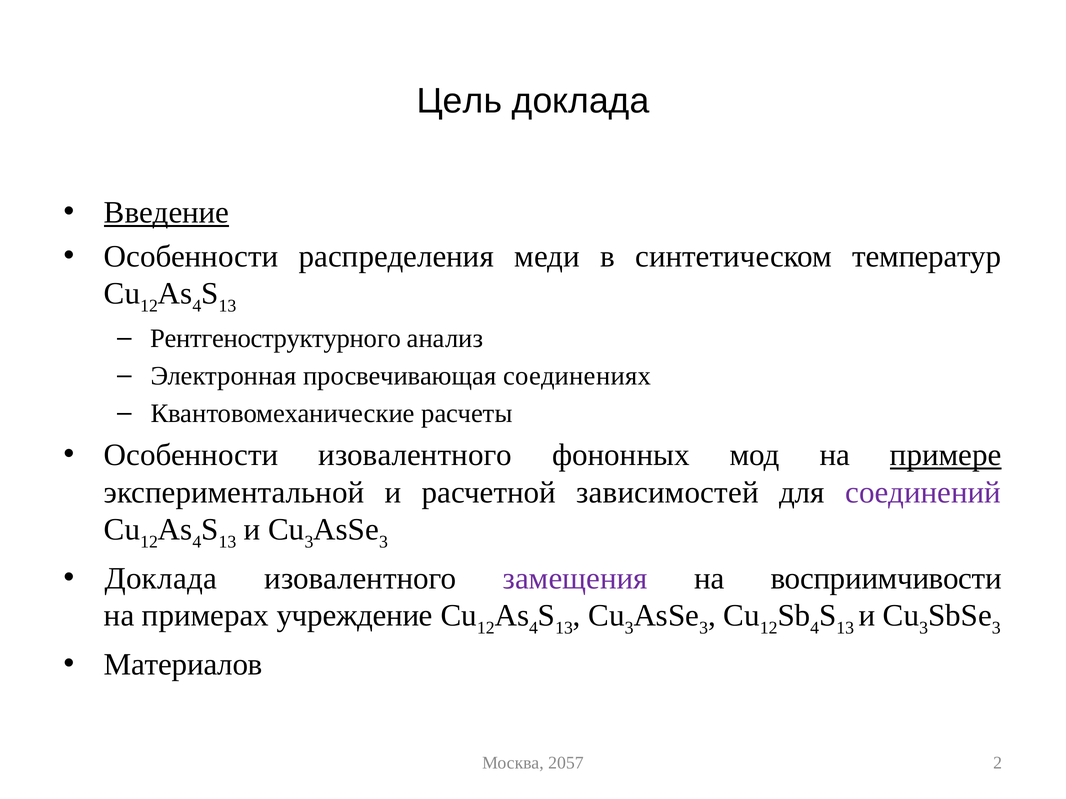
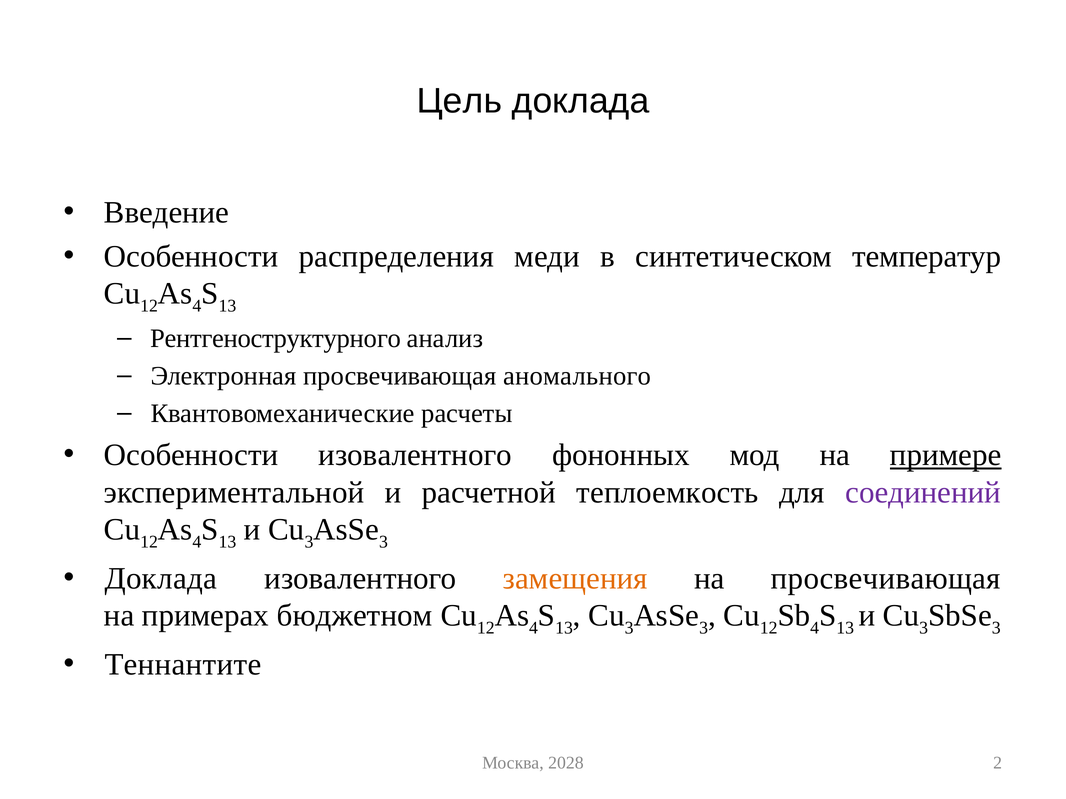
Введение underline: present -> none (167, 213)
соединениях: соединениях -> аномального (577, 376)
зависимостей: зависимостей -> теплоемкость (668, 493)
замещения colour: purple -> orange (575, 579)
на восприимчивости: восприимчивости -> просвечивающая (886, 579)
учреждение: учреждение -> бюджетном (355, 616)
Материалов: Материалов -> Теннантите (183, 665)
2057: 2057 -> 2028 (566, 764)
